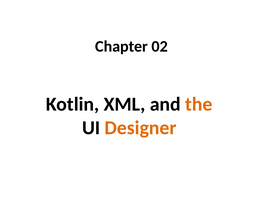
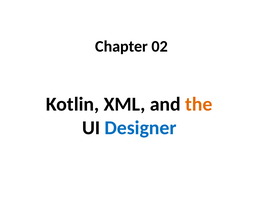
Designer colour: orange -> blue (141, 128)
